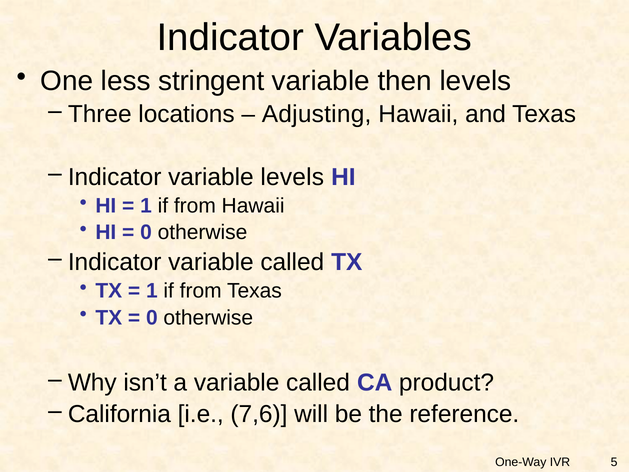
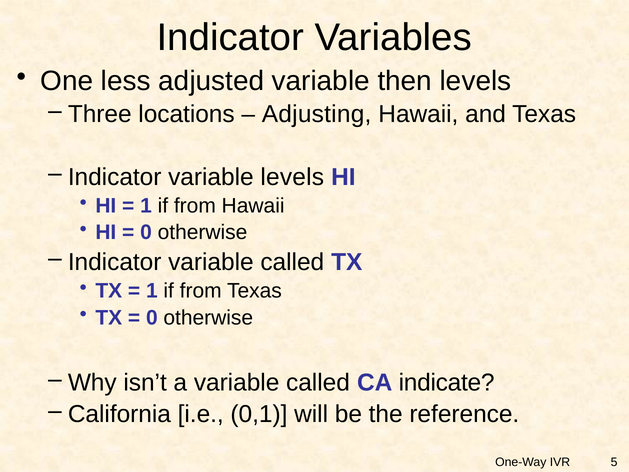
stringent: stringent -> adjusted (211, 81)
product: product -> indicate (447, 383)
7,6: 7,6 -> 0,1 (259, 414)
